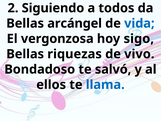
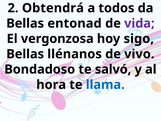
Siguiendo: Siguiendo -> Obtendrá (53, 8)
arcángel: arcángel -> entonad (75, 23)
vida colour: blue -> purple (139, 23)
riquezas: riquezas -> llénanos (75, 54)
ellos: ellos -> hora (51, 85)
